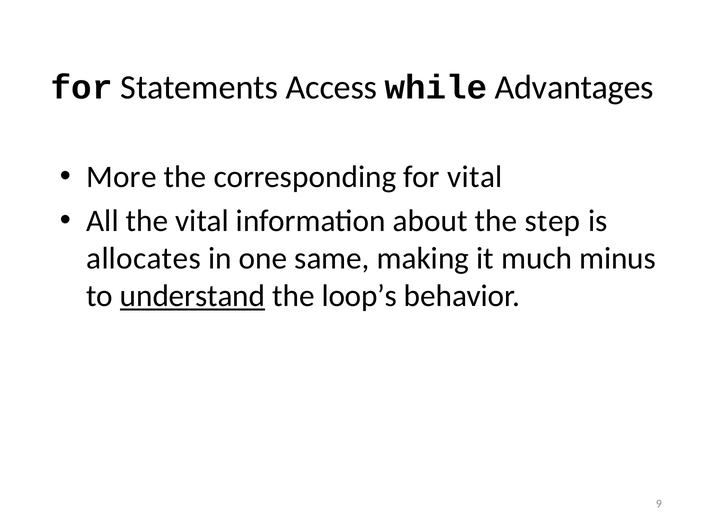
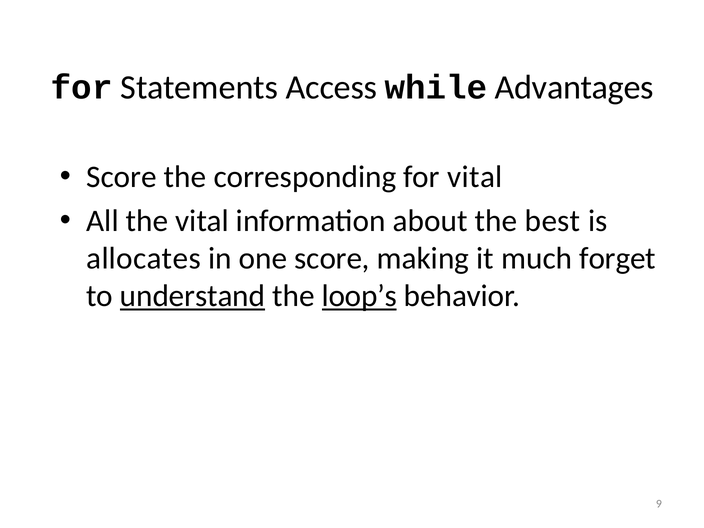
More: More -> Score (122, 177)
step: step -> best (553, 221)
one same: same -> score (332, 258)
minus: minus -> forget (618, 258)
loop’s underline: none -> present (359, 296)
